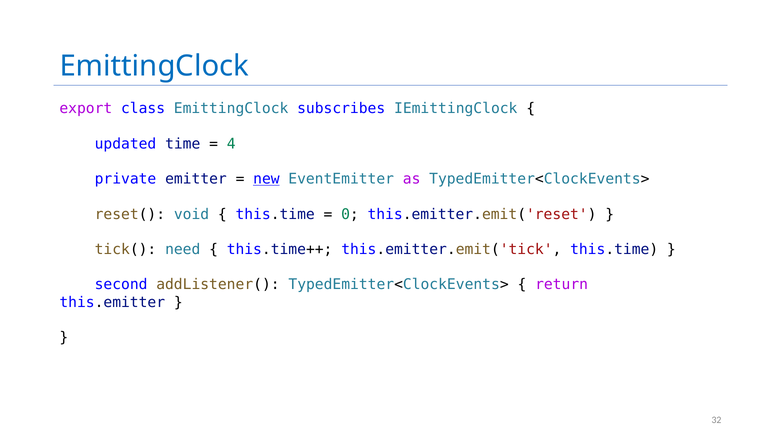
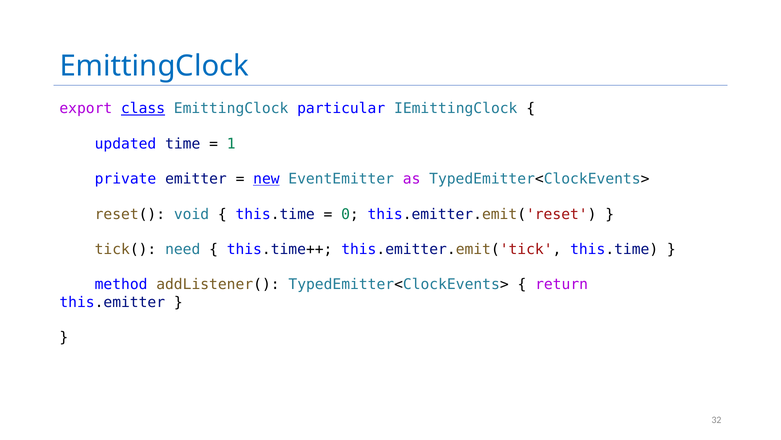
class underline: none -> present (143, 108)
subscribes: subscribes -> particular (341, 108)
4: 4 -> 1 (231, 144)
second: second -> method (121, 284)
